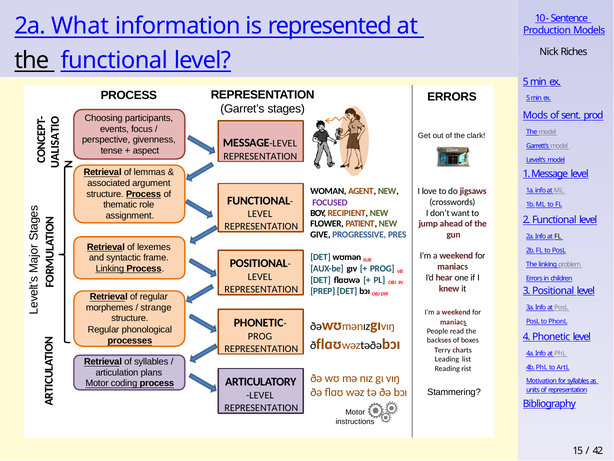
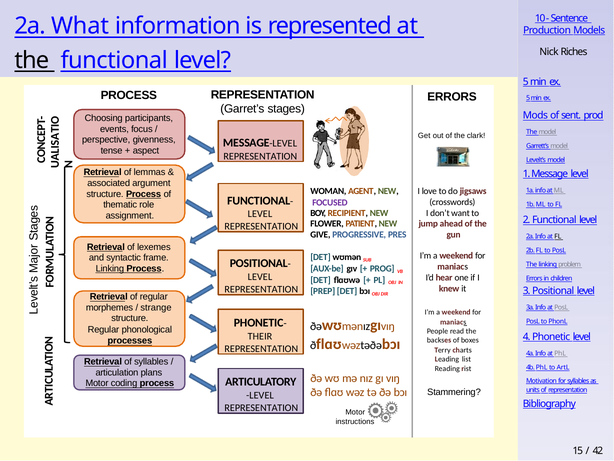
PROG: PROG -> THEIR (260, 336)
